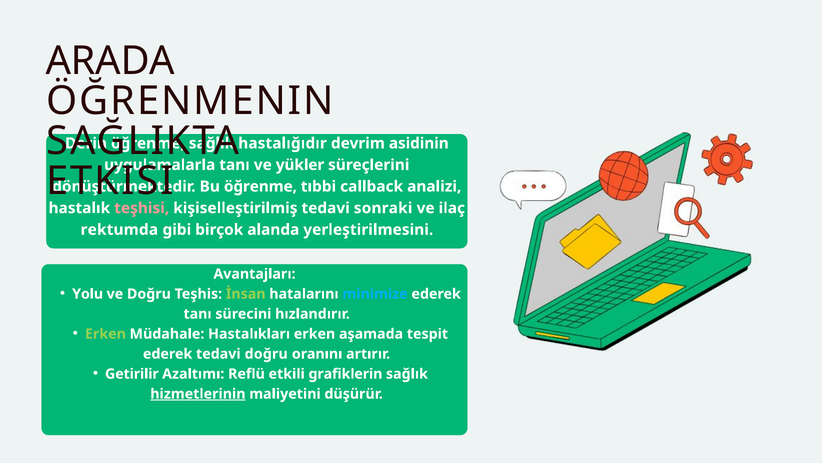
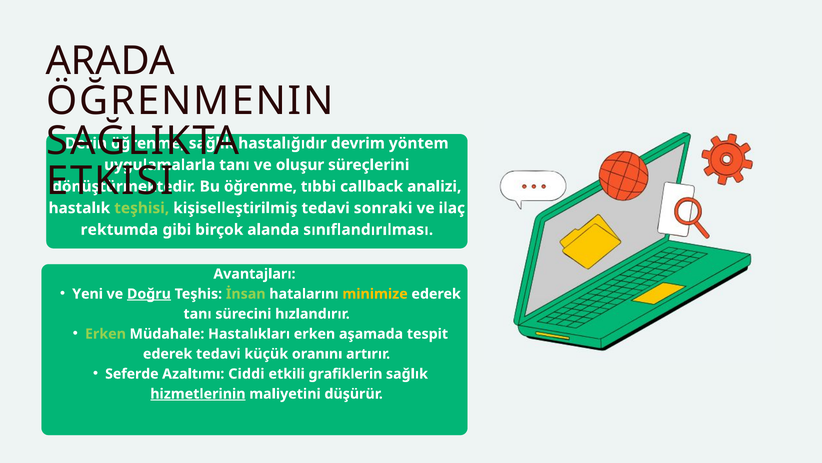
asidinin: asidinin -> yöntem (419, 143)
yükler: yükler -> oluşur (300, 165)
teşhisi colour: pink -> light green (142, 208)
yerleştirilmesini: yerleştirilmesini -> sınıflandırılması (368, 229)
Yolu: Yolu -> Yeni (88, 294)
Doğru underline: none -> present (149, 294)
minimize colour: light blue -> yellow (375, 294)
tedavi doğru: doğru -> küçük (266, 353)
Getirilir: Getirilir -> Seferde (132, 373)
Reflü: Reflü -> Ciddi (246, 373)
